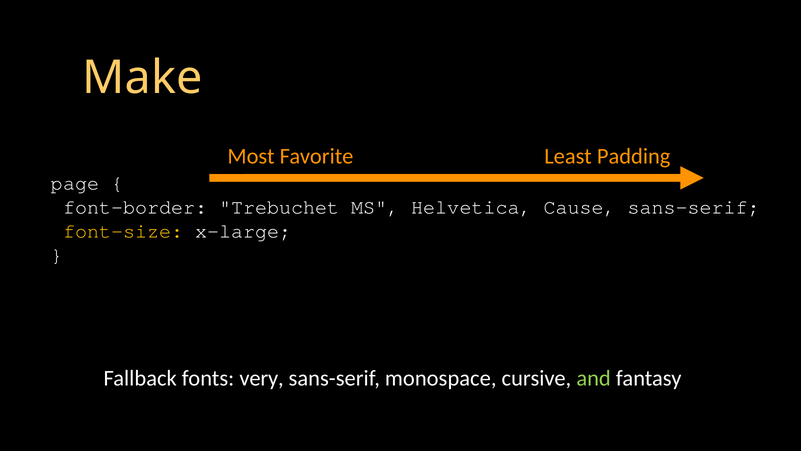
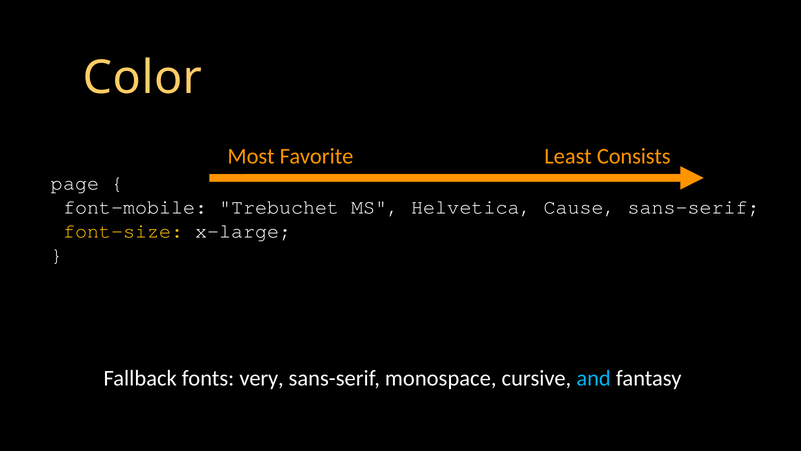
Make: Make -> Color (142, 78)
Padding: Padding -> Consists (634, 156)
font-border: font-border -> font-mobile (135, 207)
and colour: light green -> light blue (594, 378)
